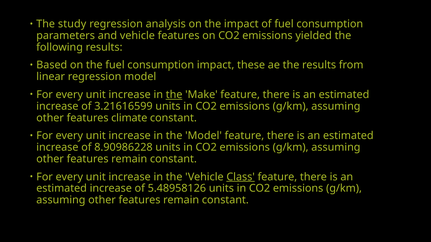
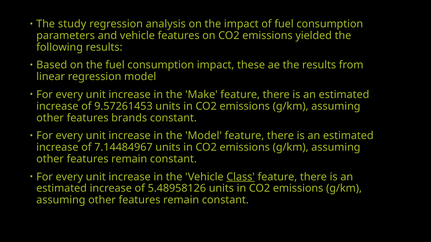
the underline: present -> none (174, 95)
3.21616599: 3.21616599 -> 9.57261453 (123, 106)
climate: climate -> brands (129, 118)
8.90986228: 8.90986228 -> 7.14484967 (123, 148)
